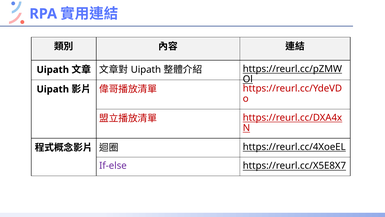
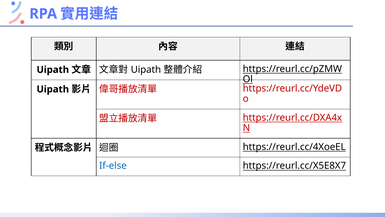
If-else colour: purple -> blue (113, 165)
